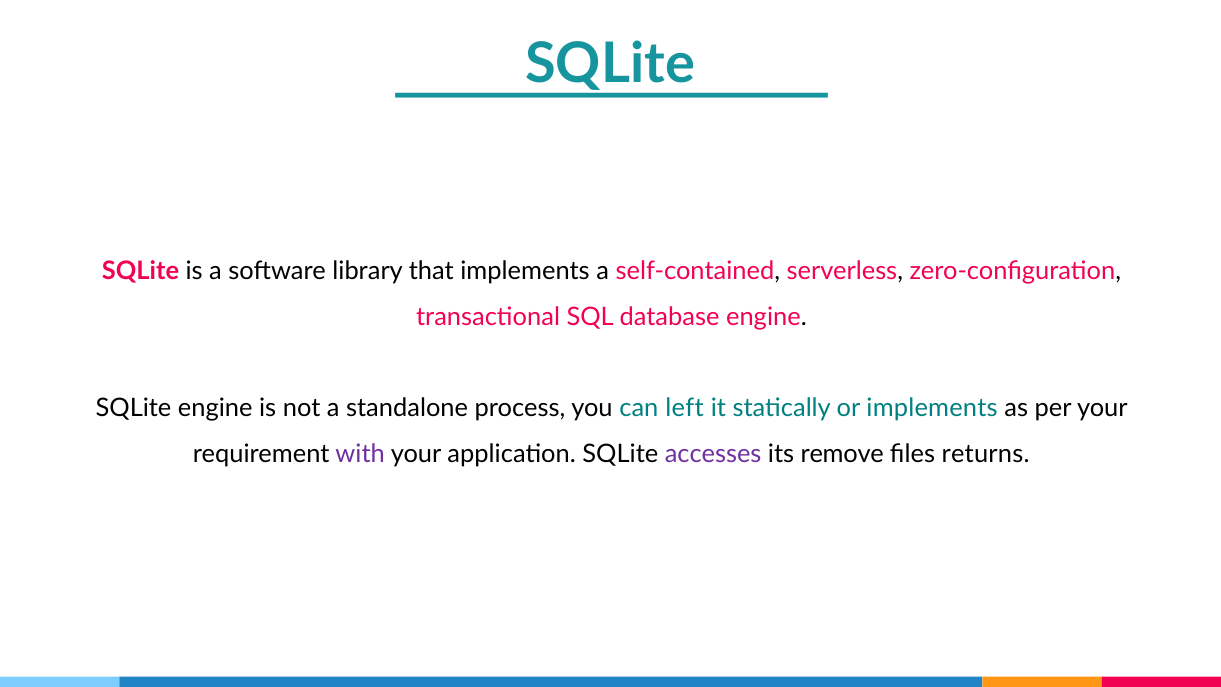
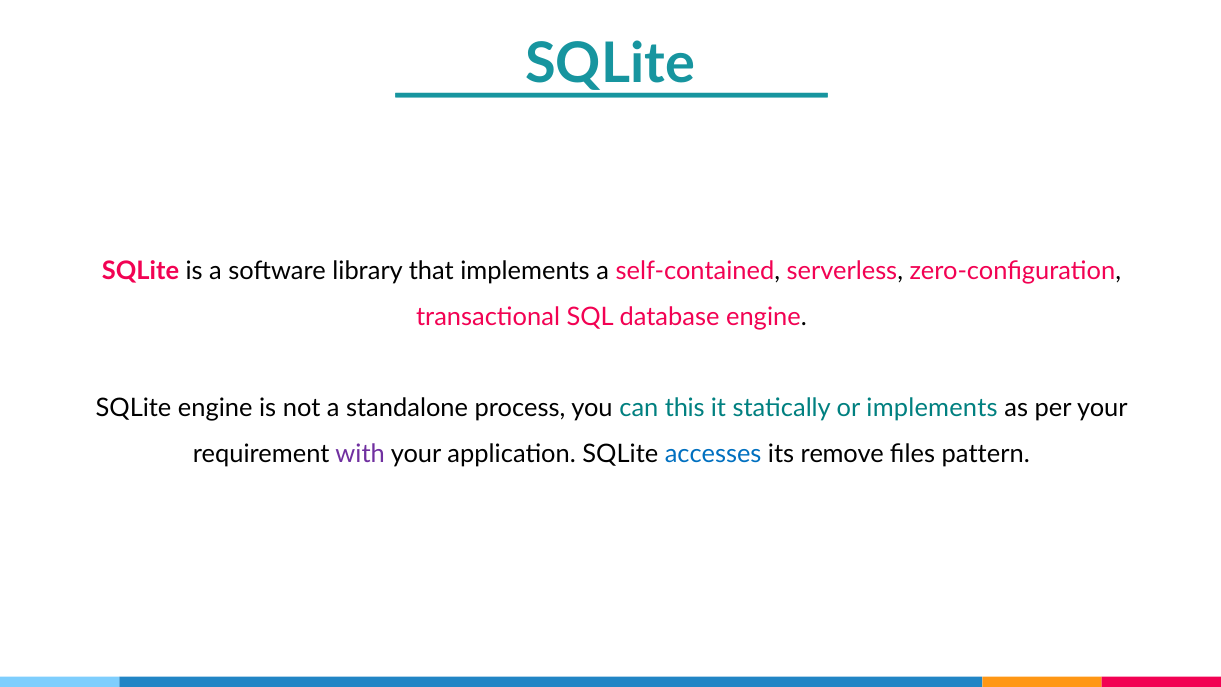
left: left -> this (685, 408)
accesses colour: purple -> blue (713, 454)
returns: returns -> pattern (986, 454)
